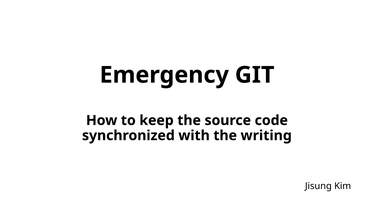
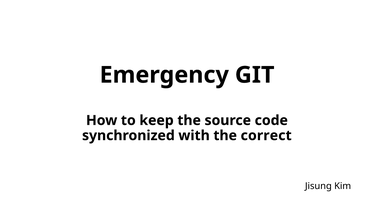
writing: writing -> correct (266, 136)
